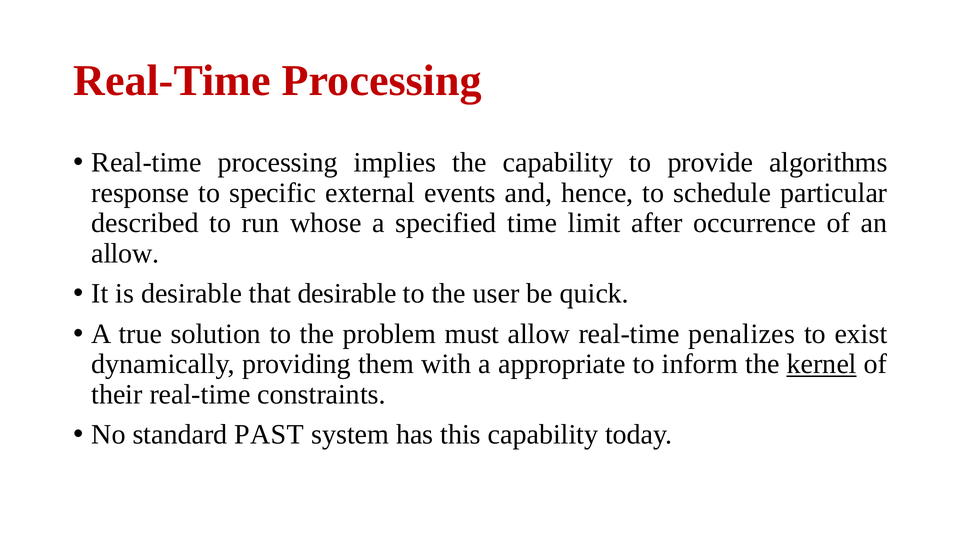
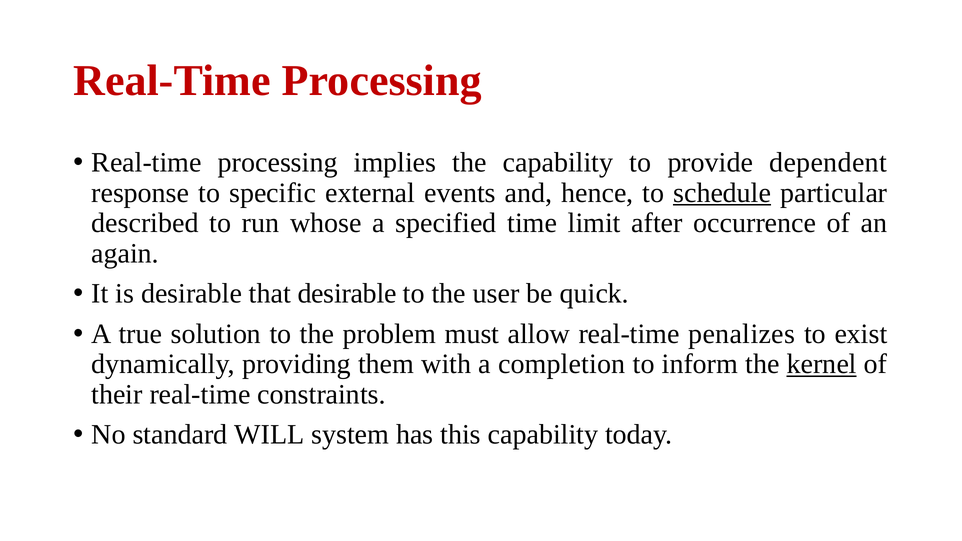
algorithms: algorithms -> dependent (828, 163)
schedule underline: none -> present (722, 193)
allow: allow -> again (125, 253)
appropriate: appropriate -> completion (562, 364)
PAST: PAST -> WILL (269, 435)
